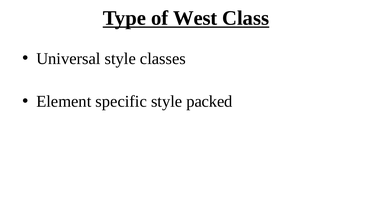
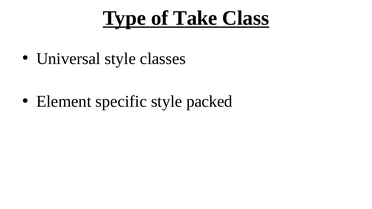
West: West -> Take (195, 18)
